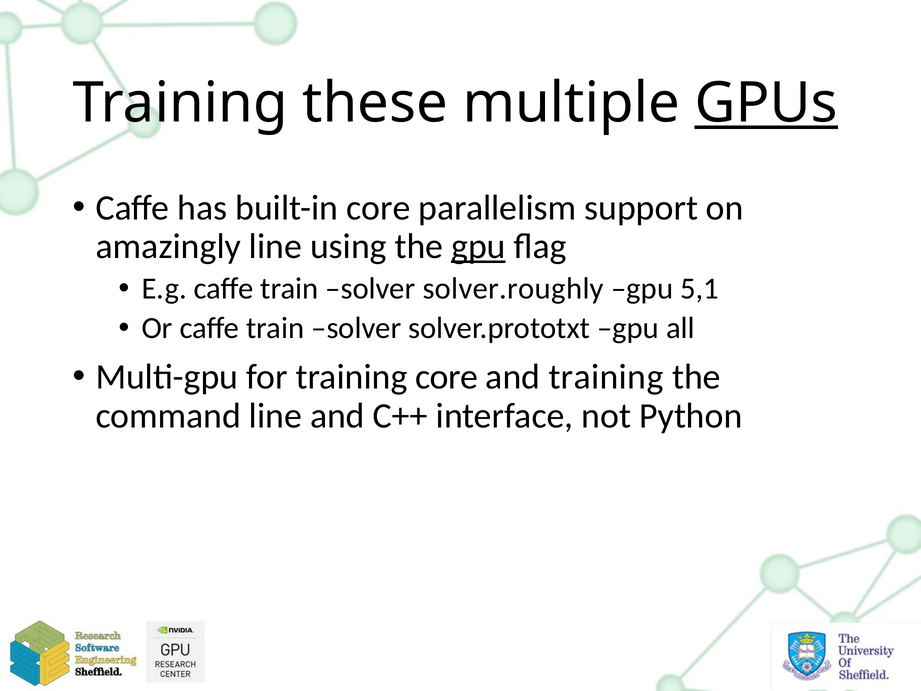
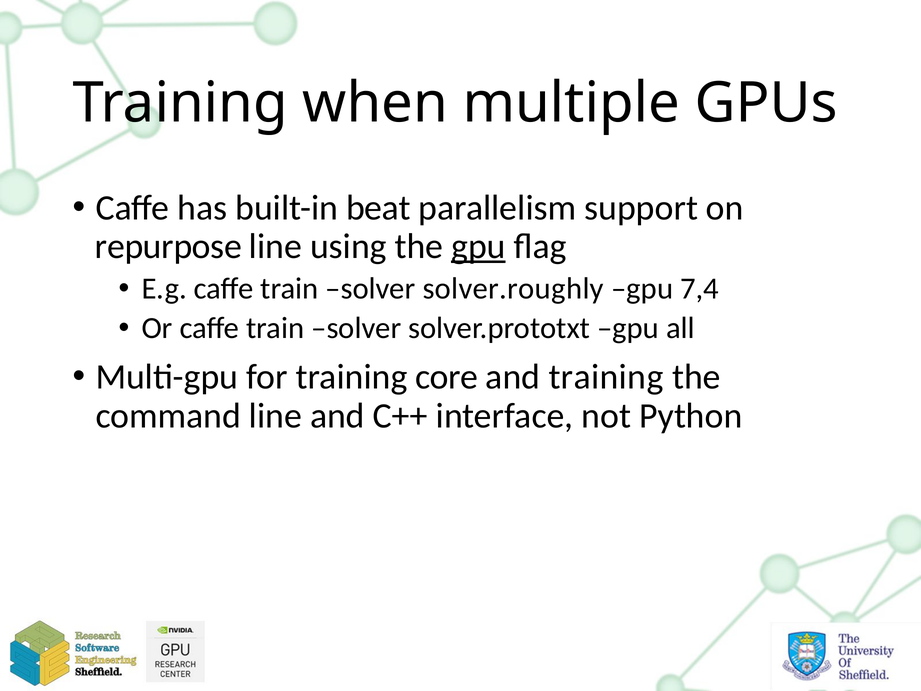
these: these -> when (375, 103)
GPUs underline: present -> none (766, 103)
built-in core: core -> beat (378, 208)
amazingly: amazingly -> repurpose (168, 246)
5,1: 5,1 -> 7,4 (699, 289)
